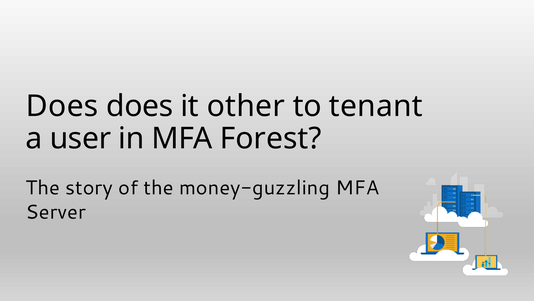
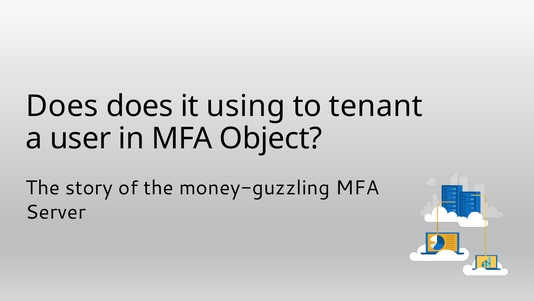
other: other -> using (246, 106)
Forest: Forest -> Object (271, 138)
